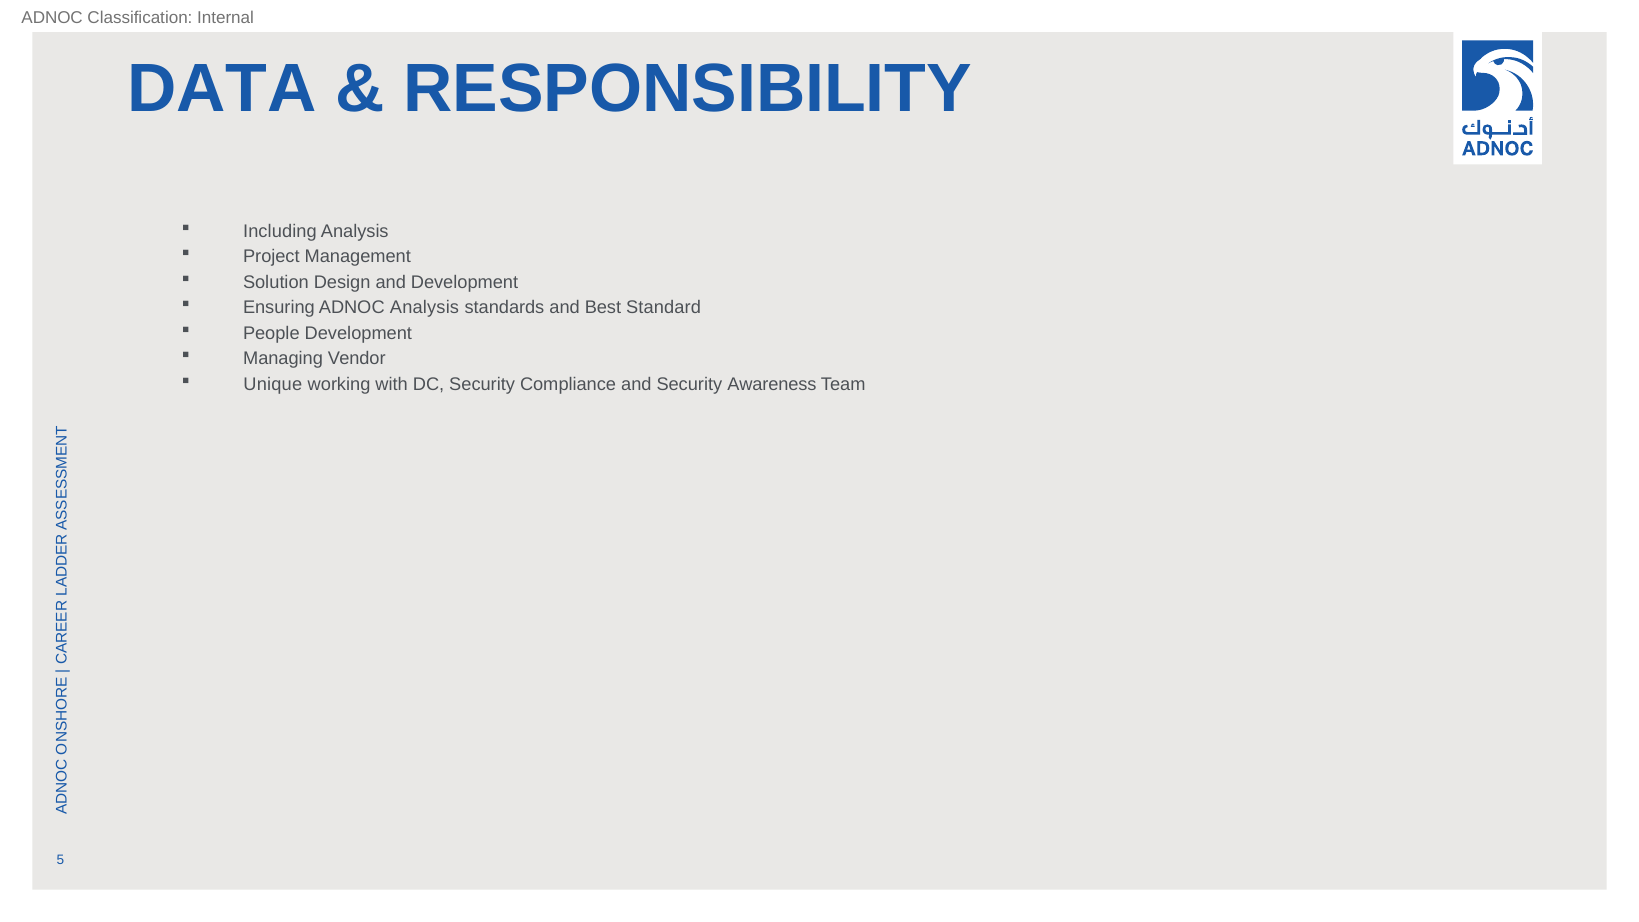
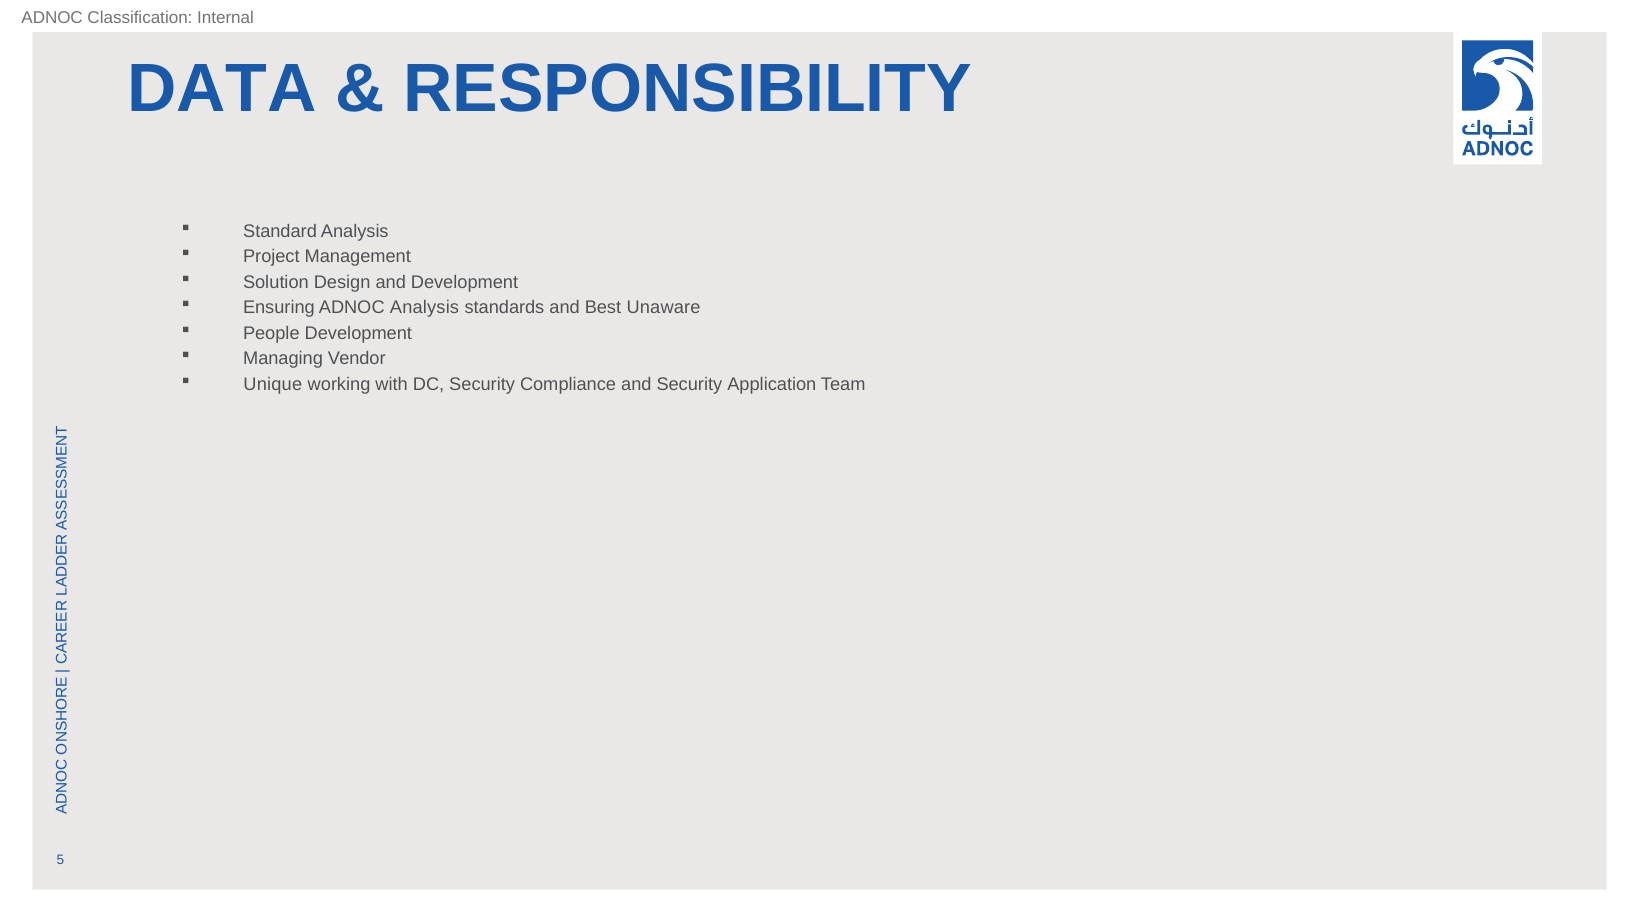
Including: Including -> Standard (280, 231)
Standard: Standard -> Unaware (664, 308)
Awareness: Awareness -> Application (772, 384)
